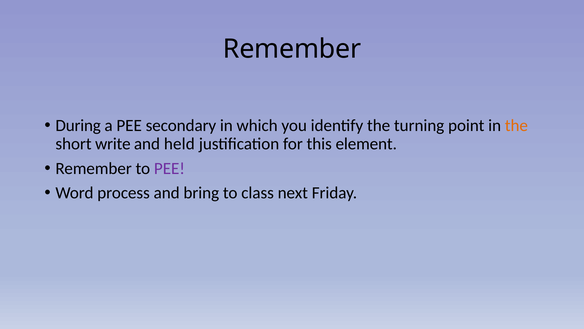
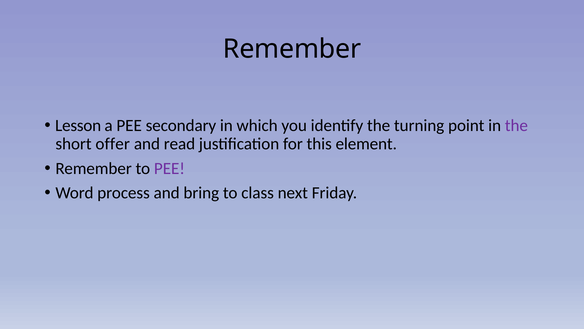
During: During -> Lesson (78, 125)
the colour: orange -> purple (516, 125)
write: write -> offer (113, 144)
held: held -> read (179, 144)
